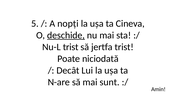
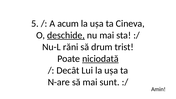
nopți: nopți -> acum (68, 23)
Nu-L trist: trist -> răni (71, 47)
jertfa: jertfa -> drum (102, 47)
niciodată underline: none -> present (100, 59)
